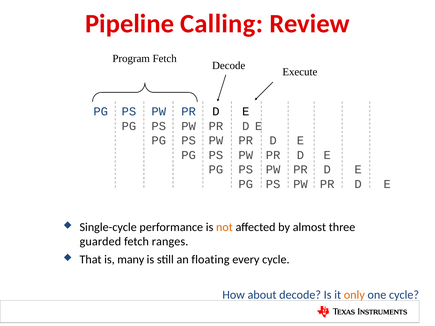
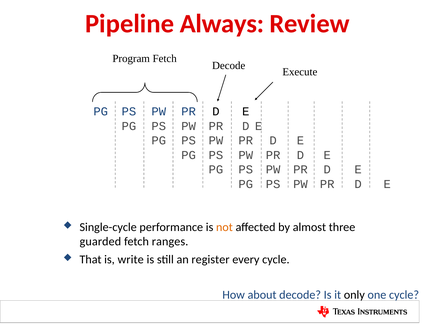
Calling: Calling -> Always (222, 24)
many: many -> write (131, 260)
floating: floating -> register (210, 260)
only colour: orange -> black (354, 295)
